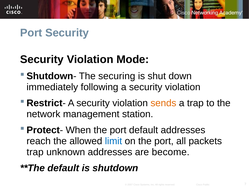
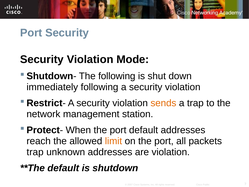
The securing: securing -> following (117, 76)
limit colour: blue -> orange (114, 141)
are become: become -> violation (171, 152)
